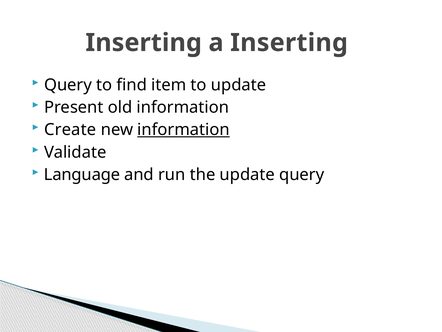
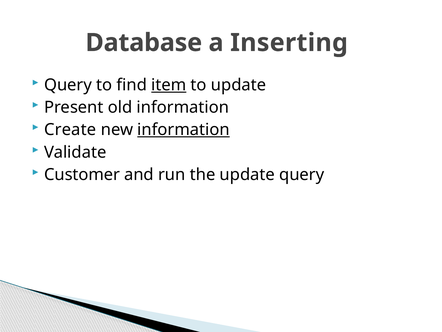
Inserting: Inserting -> Database (144, 43)
item underline: none -> present (169, 85)
Language: Language -> Customer (82, 174)
